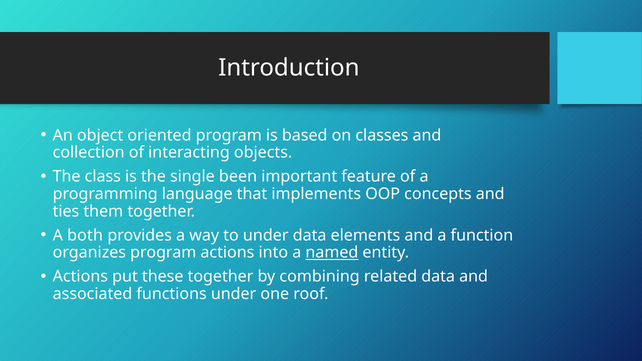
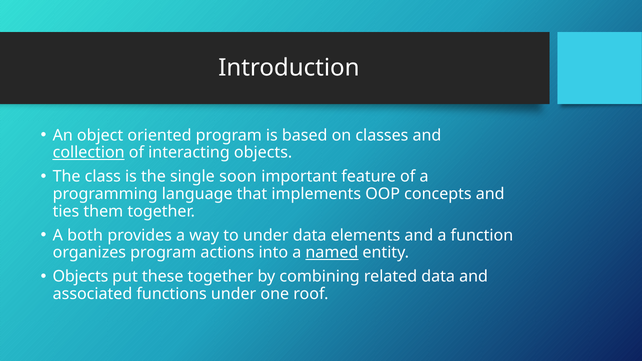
collection underline: none -> present (89, 153)
been: been -> soon (238, 177)
Actions: Actions -> Objects (80, 277)
